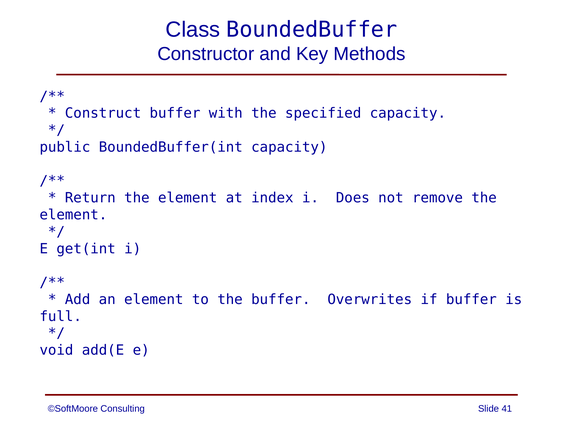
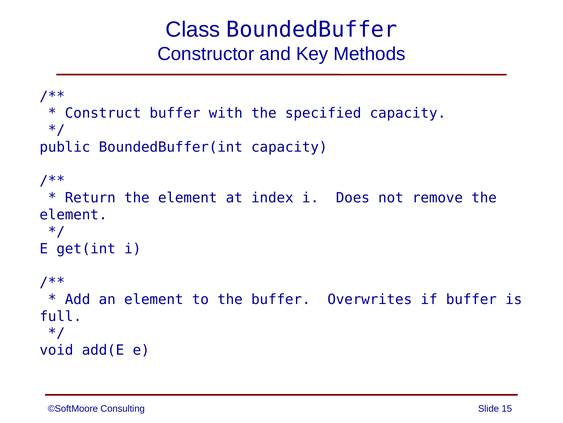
41: 41 -> 15 (507, 408)
